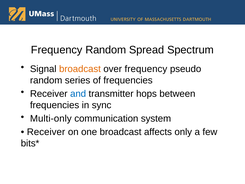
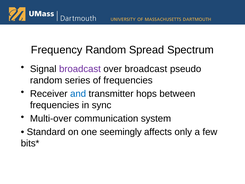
broadcast colour: orange -> purple (80, 69)
over frequency: frequency -> broadcast (146, 69)
Multi-only: Multi-only -> Multi-over (51, 118)
Receiver: Receiver -> Standard (46, 132)
one broadcast: broadcast -> seemingly (121, 132)
